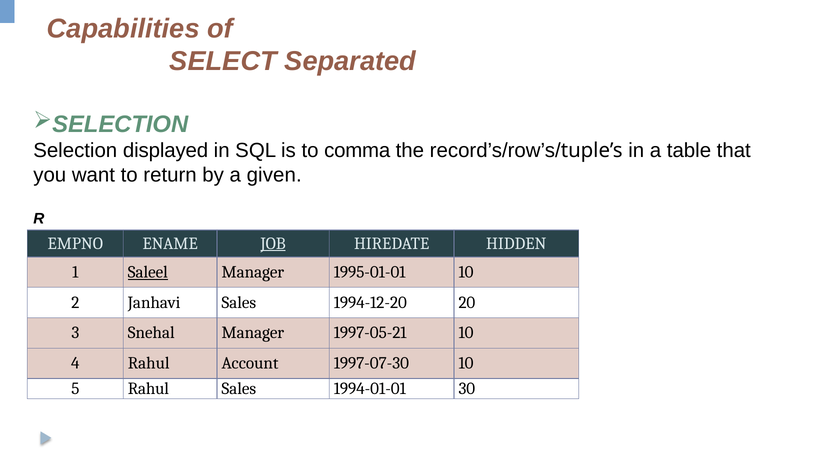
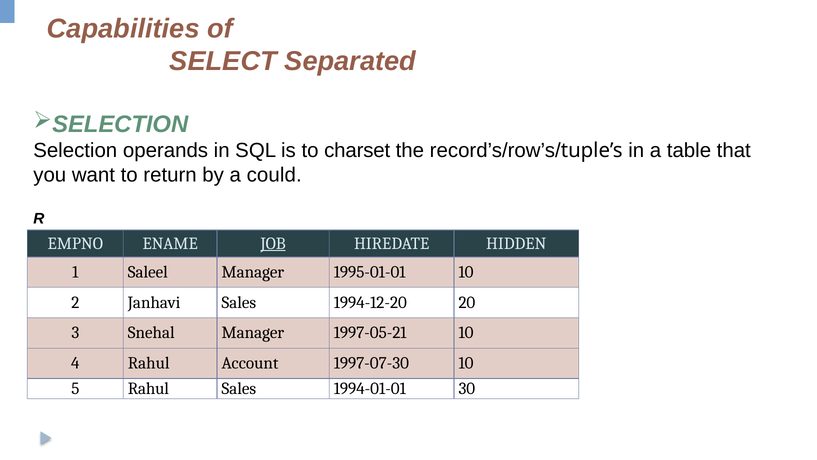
displayed: displayed -> operands (165, 150)
comma: comma -> charset (357, 150)
given: given -> could (274, 175)
Saleel underline: present -> none (148, 272)
